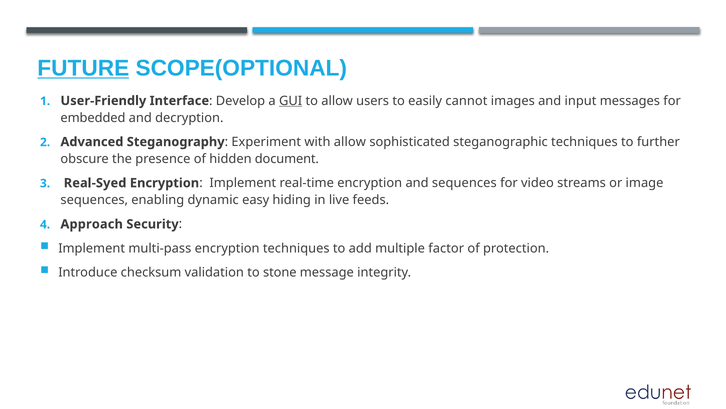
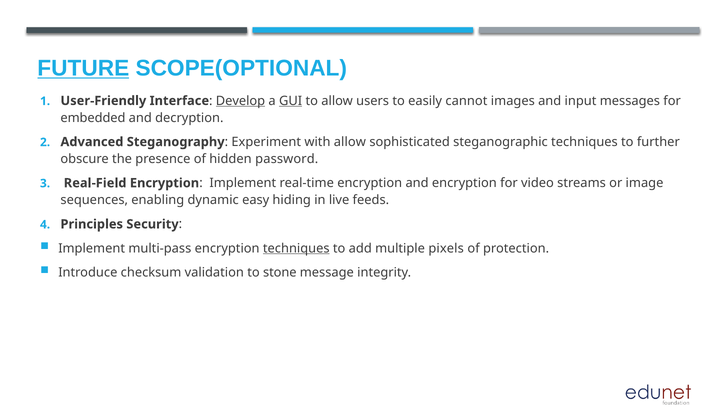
Develop underline: none -> present (240, 101)
document: document -> password (287, 159)
Real-Syed: Real-Syed -> Real-Field (95, 183)
and sequences: sequences -> encryption (464, 183)
Approach: Approach -> Principles (92, 224)
techniques underline: none -> present (296, 248)
factor: factor -> pixels (446, 248)
